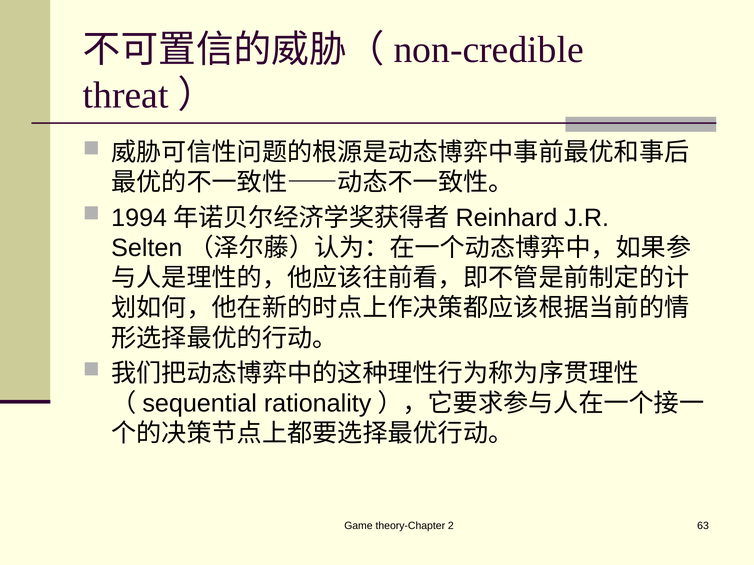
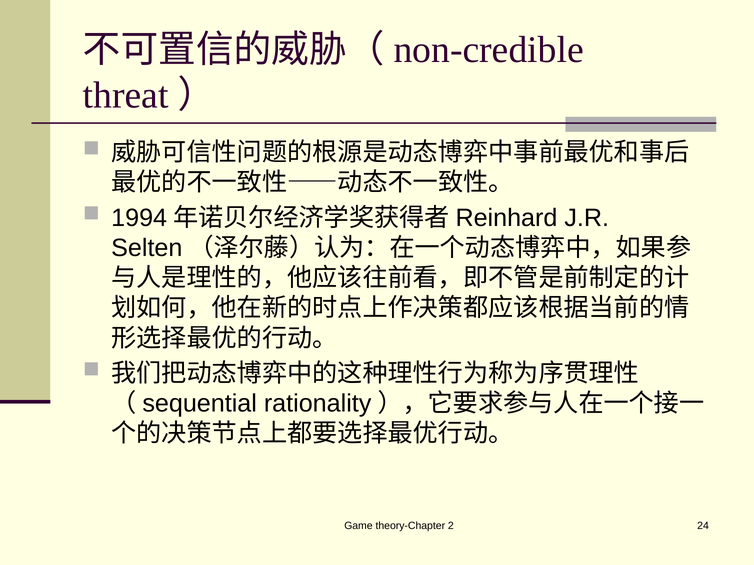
63: 63 -> 24 (703, 526)
